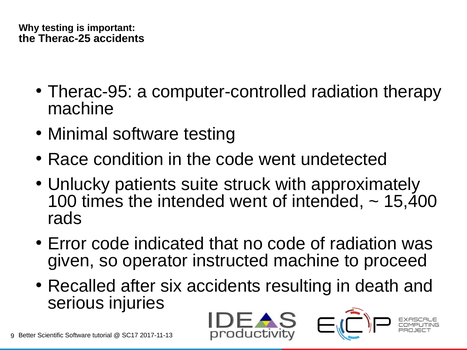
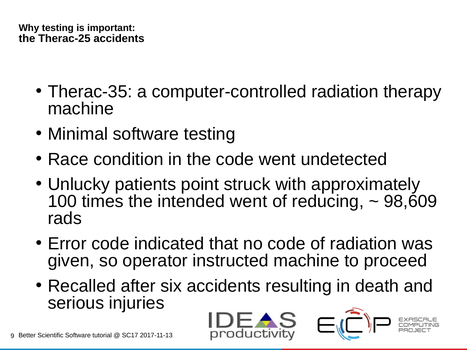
Therac-95: Therac-95 -> Therac-35 (90, 92)
suite: suite -> point (200, 185)
of intended: intended -> reducing (328, 202)
15,400: 15,400 -> 98,609 (411, 202)
